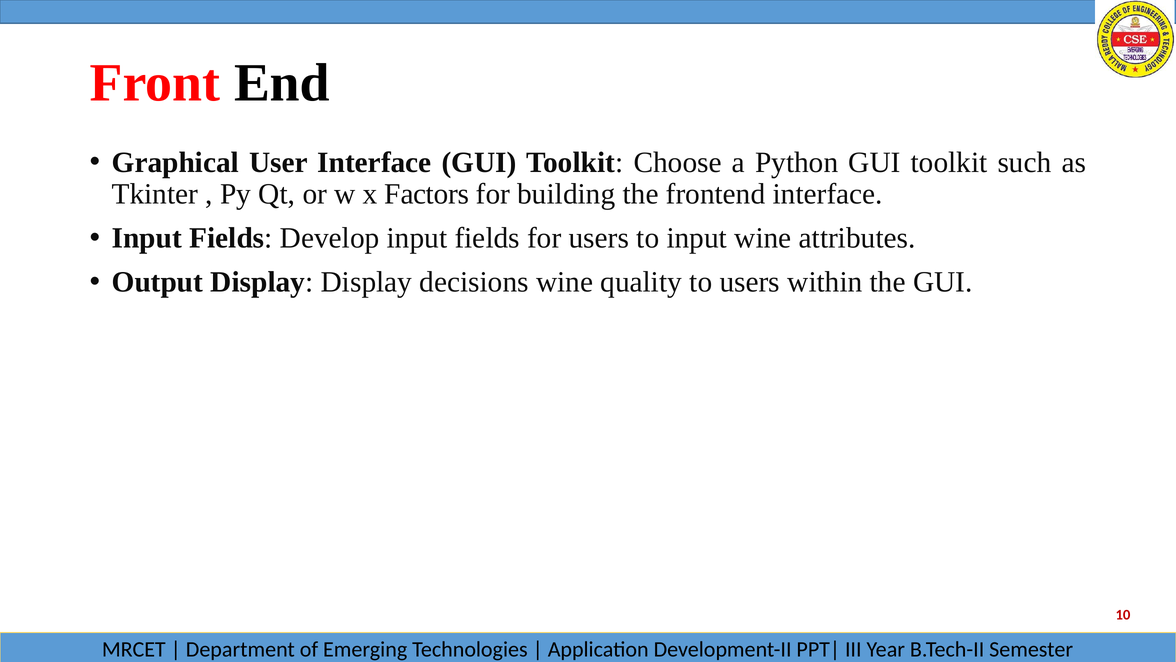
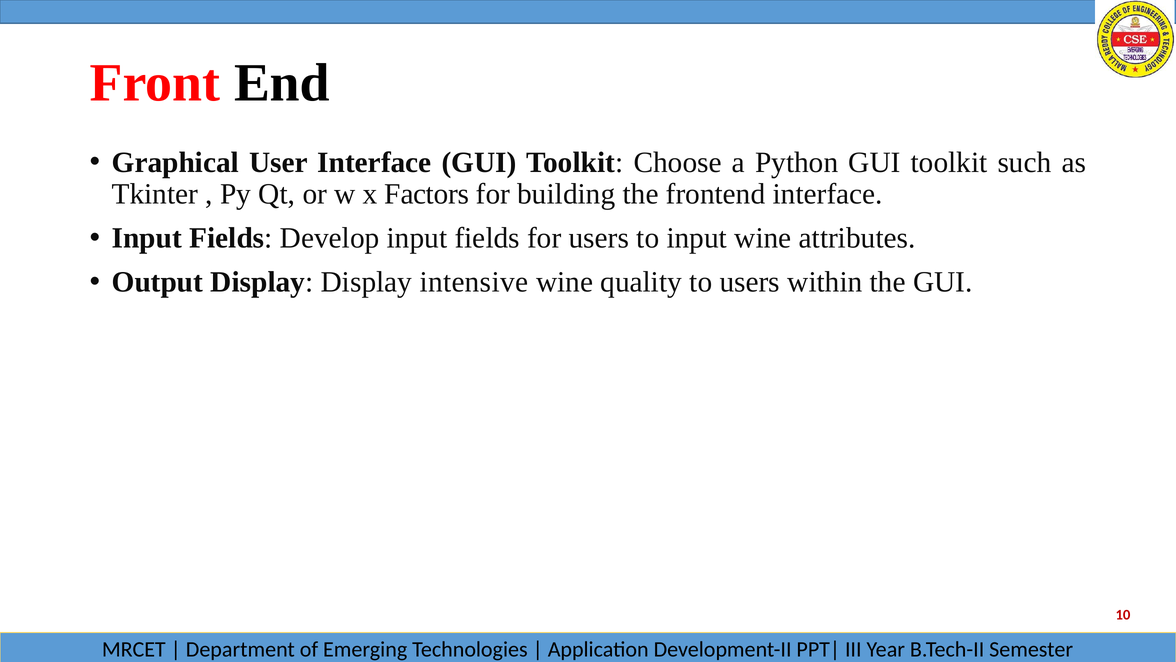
decisions: decisions -> intensive (474, 282)
